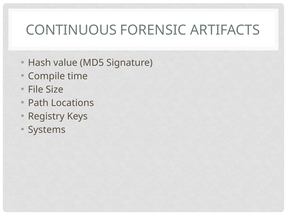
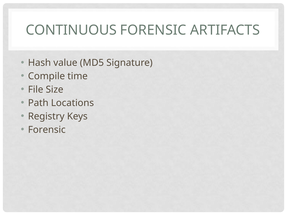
Systems: Systems -> Forensic (47, 130)
